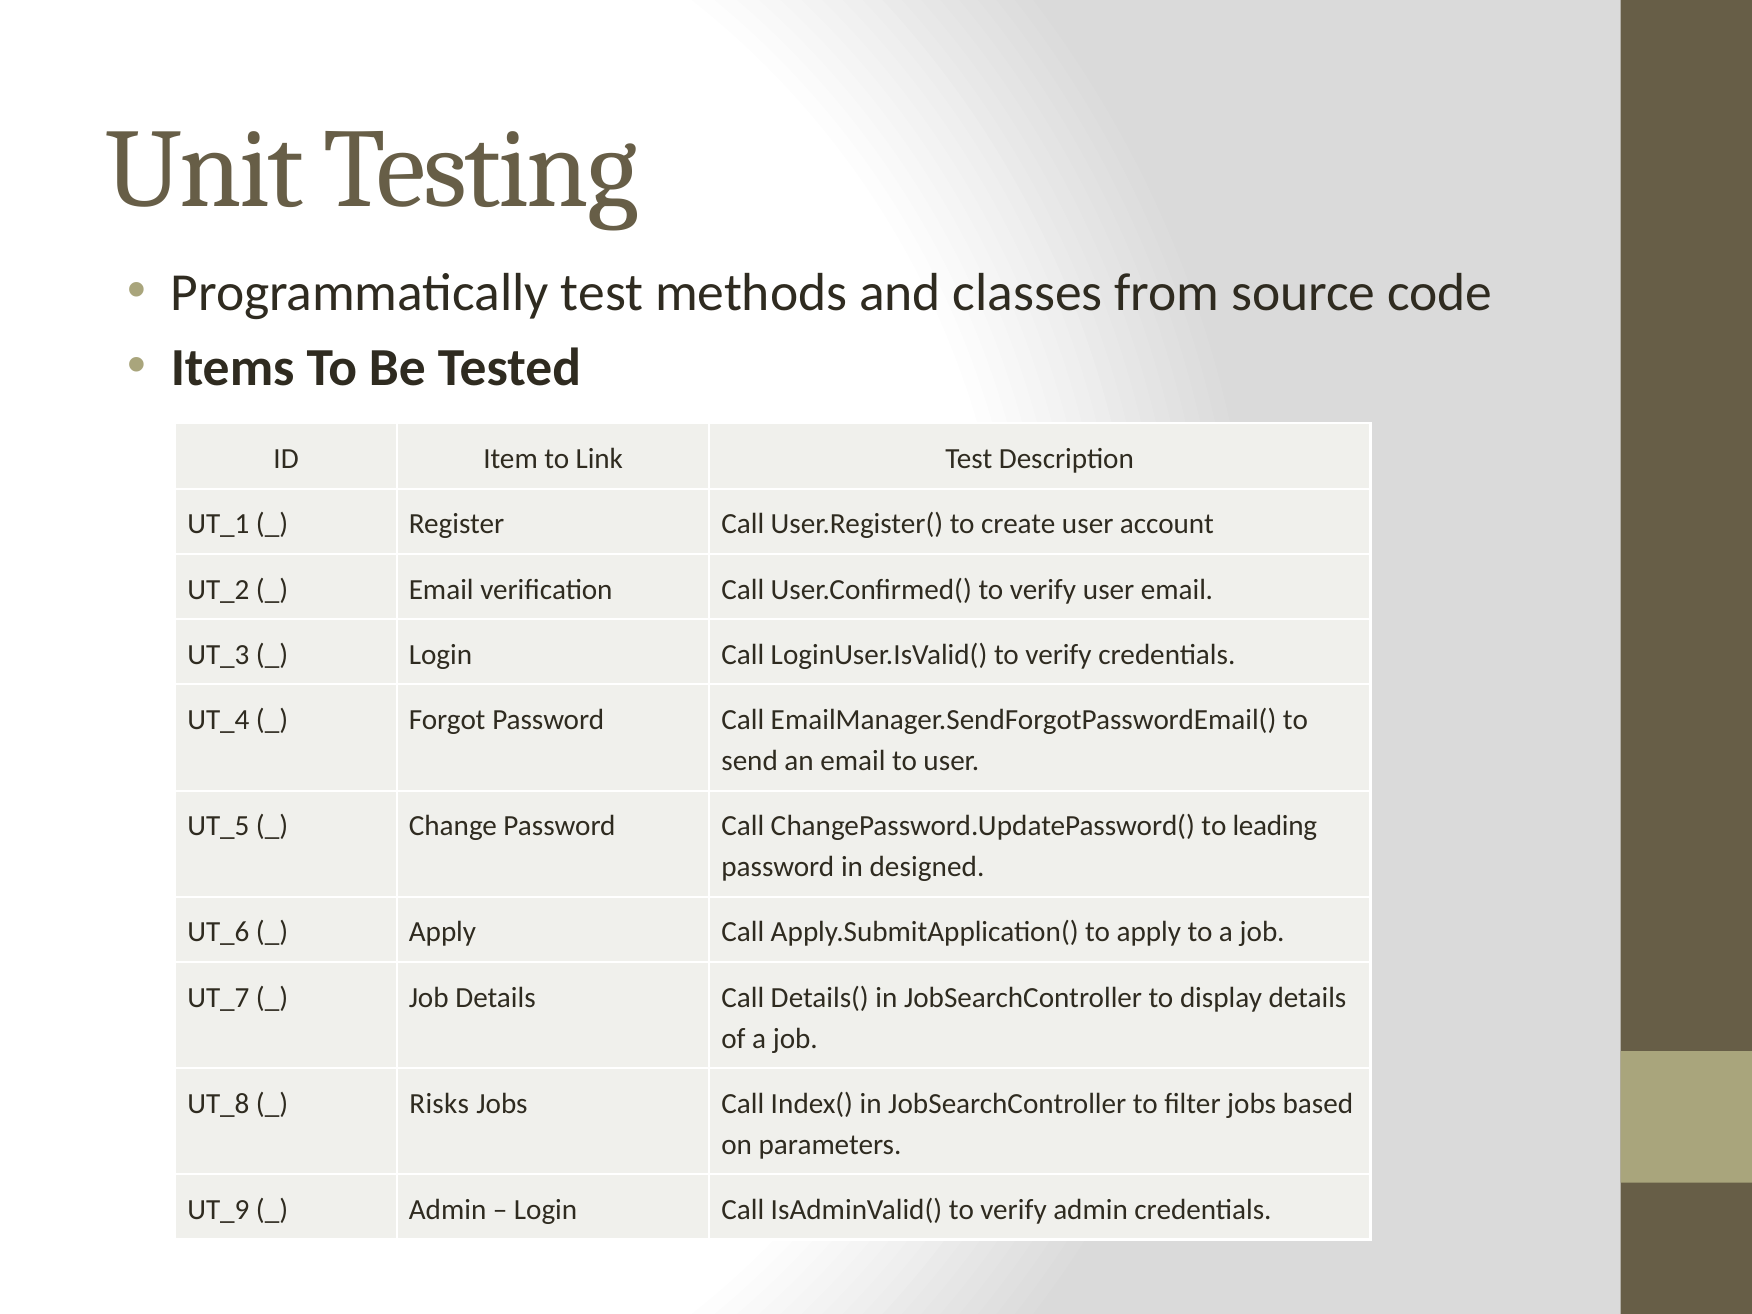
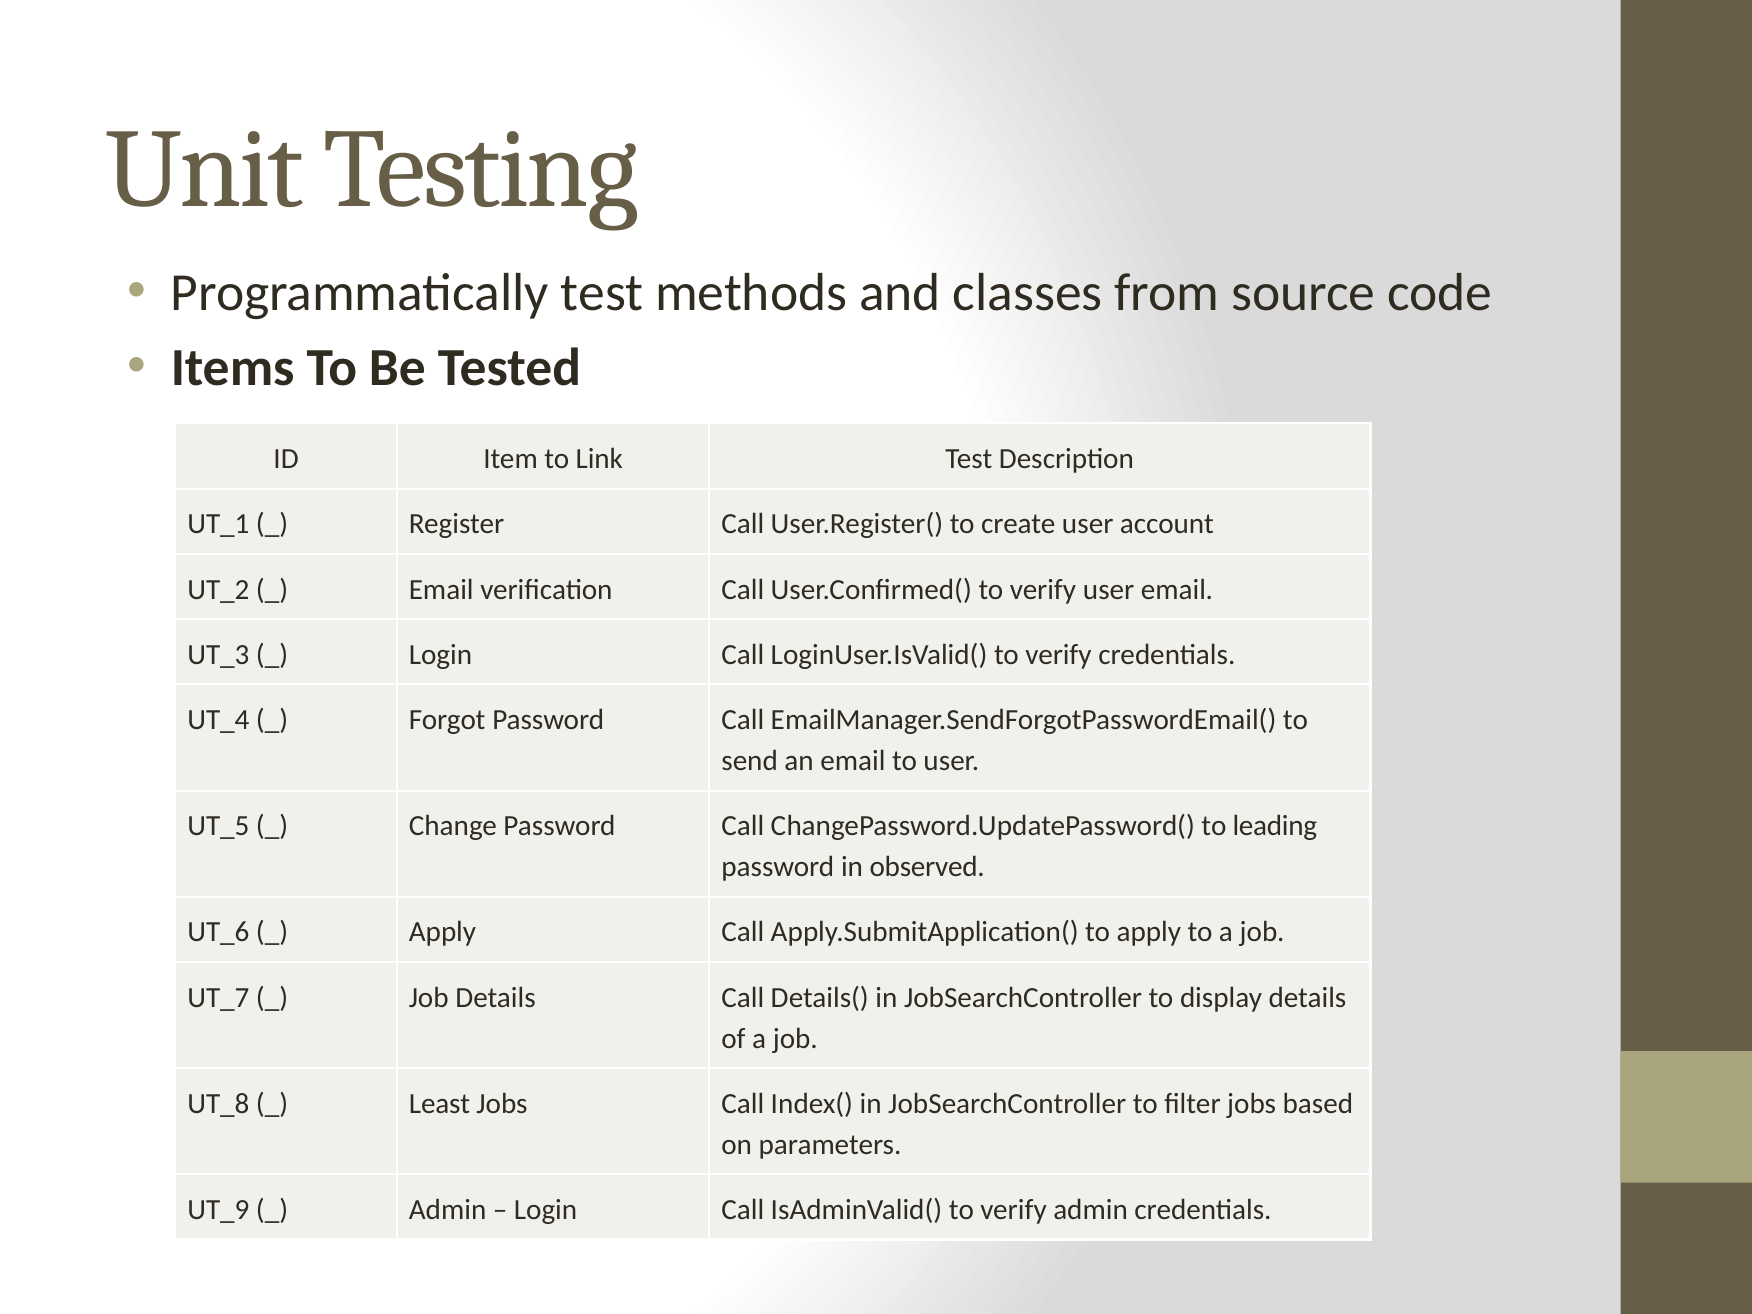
designed: designed -> observed (927, 867)
Risks: Risks -> Least (440, 1104)
